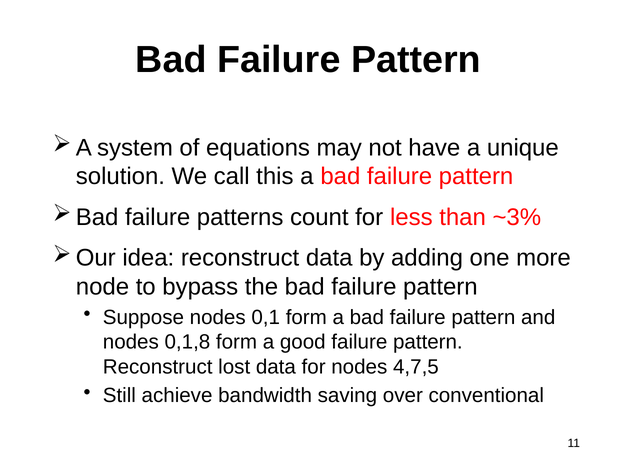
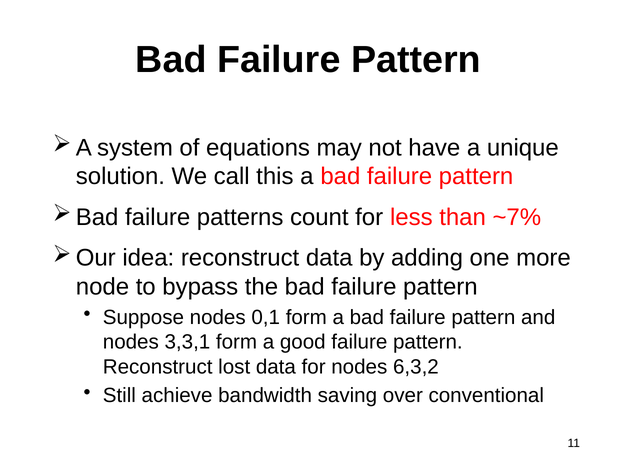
~3%: ~3% -> ~7% (517, 217)
0,1,8: 0,1,8 -> 3,3,1 (187, 342)
4,7,5: 4,7,5 -> 6,3,2 (416, 367)
